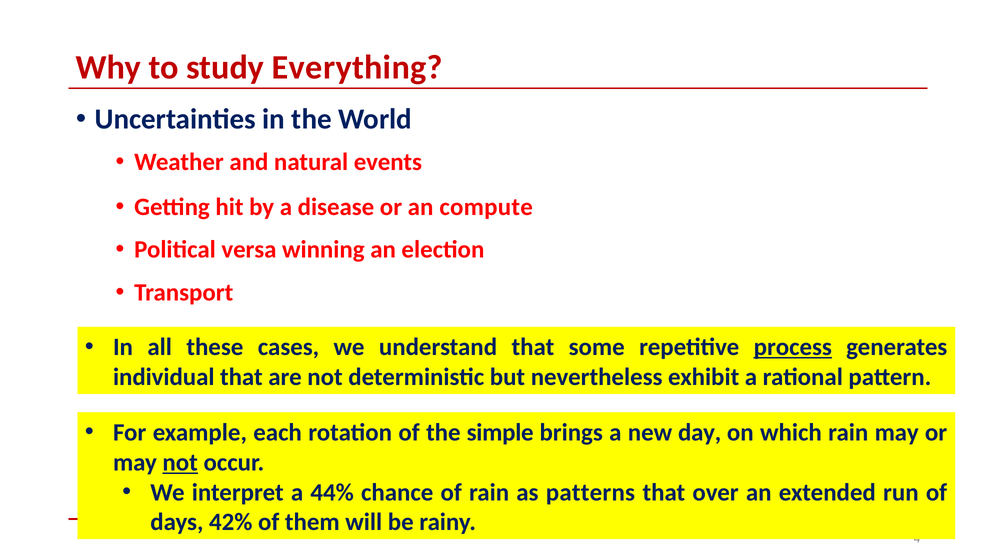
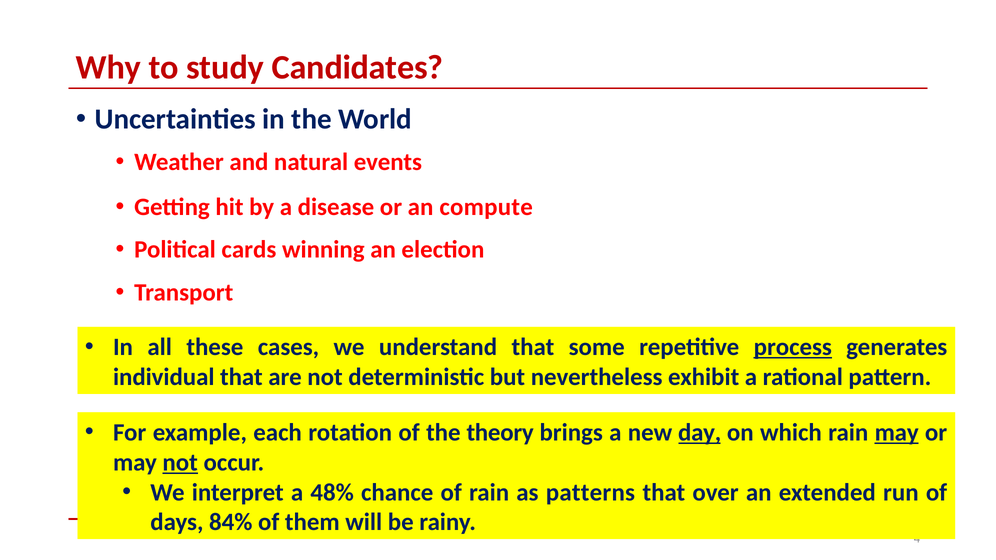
Everything: Everything -> Candidates (358, 67)
versa: versa -> cards (249, 249)
simple: simple -> theory (500, 433)
day underline: none -> present (700, 433)
may underline: none -> present (897, 433)
44%: 44% -> 48% (332, 493)
42%: 42% -> 84% (231, 522)
